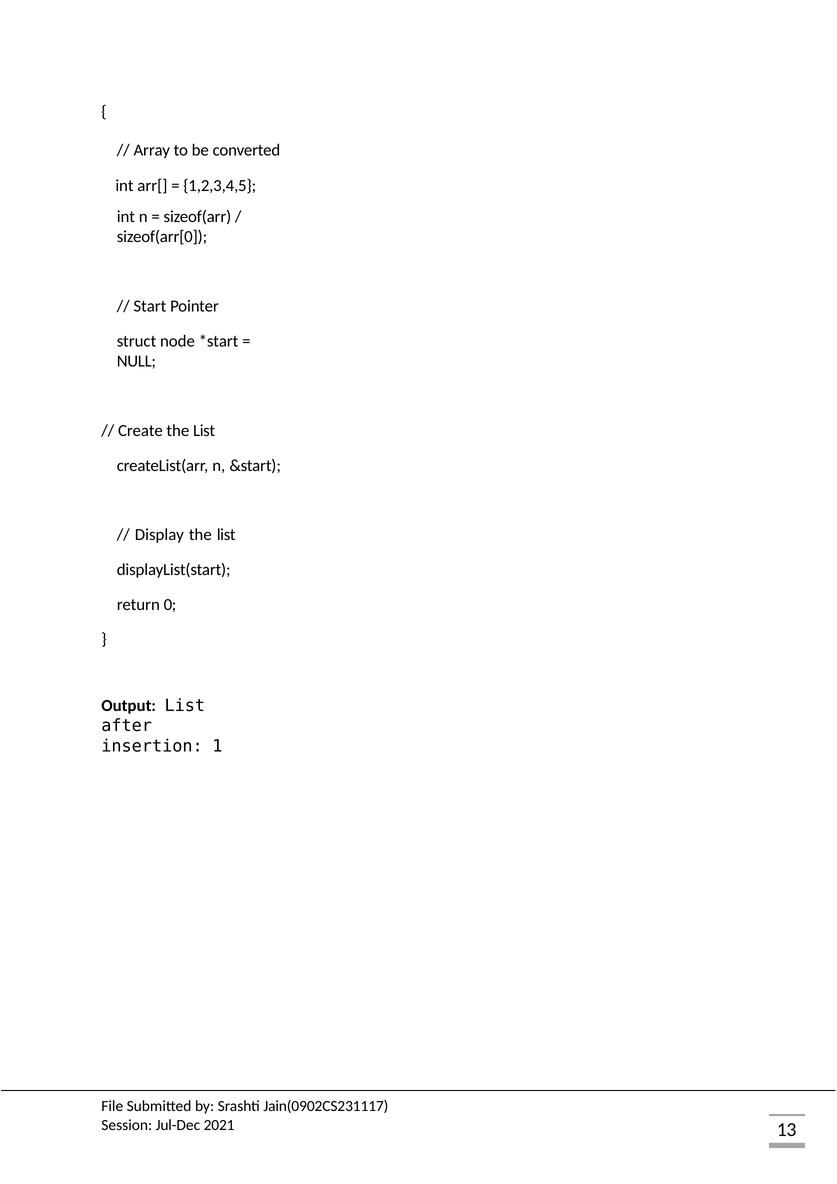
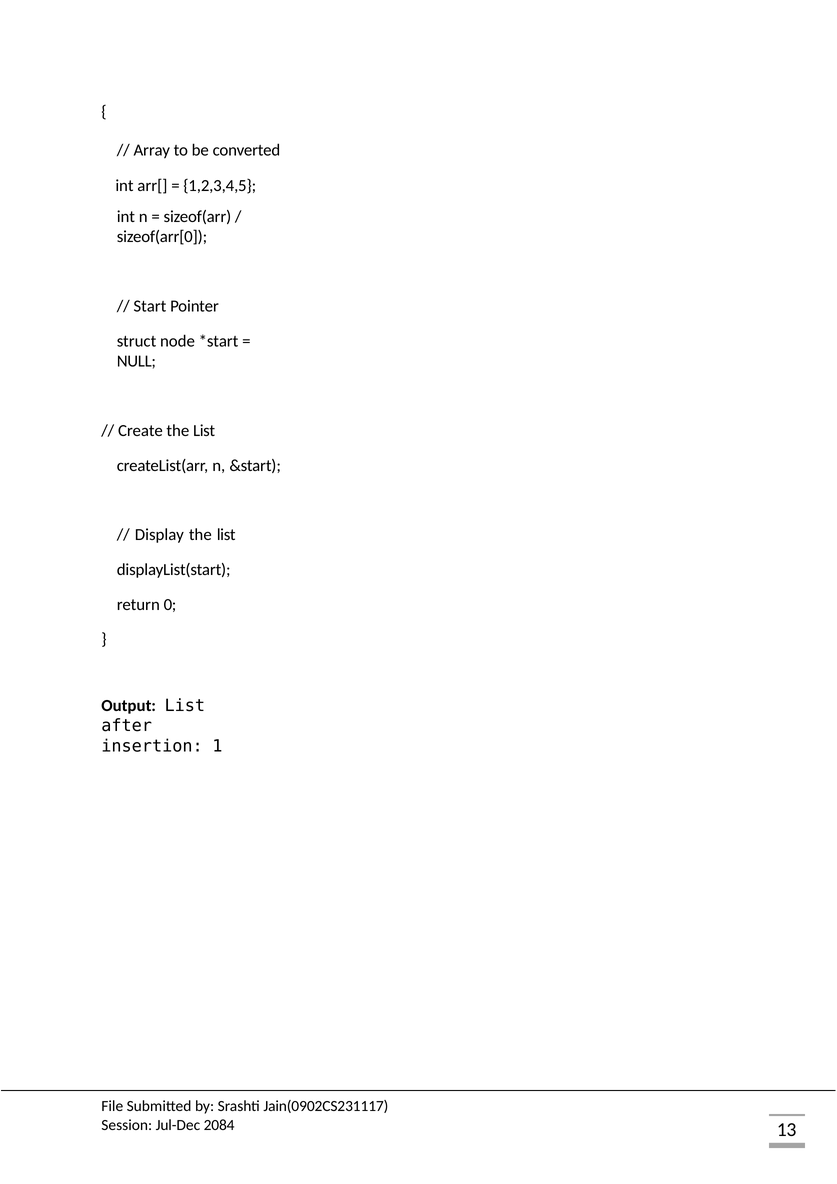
2021: 2021 -> 2084 (219, 1125)
